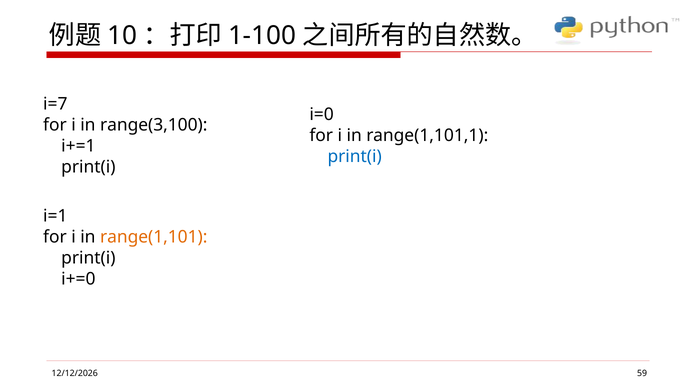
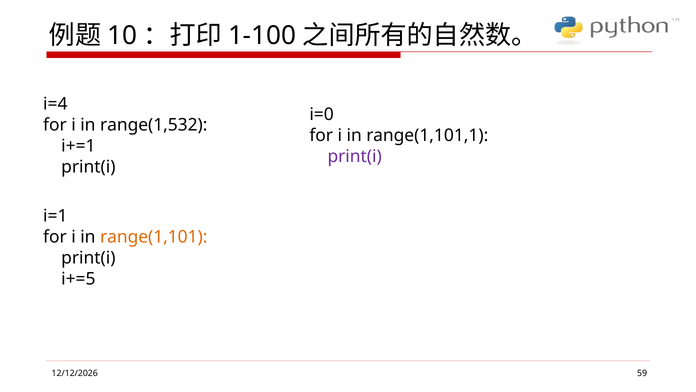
i=7: i=7 -> i=4 (55, 104)
range(3,100: range(3,100 -> range(1,532 (154, 125)
print(i colour: blue -> purple (355, 156)
i+=0: i+=0 -> i+=5 (78, 278)
